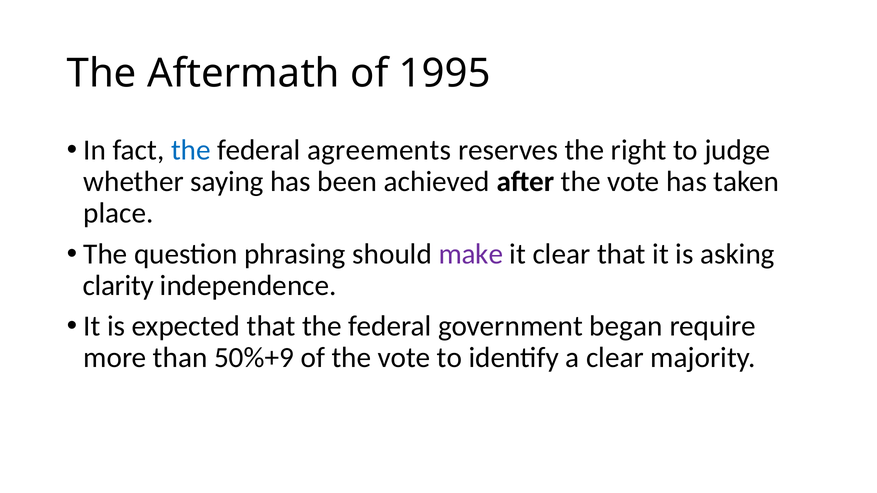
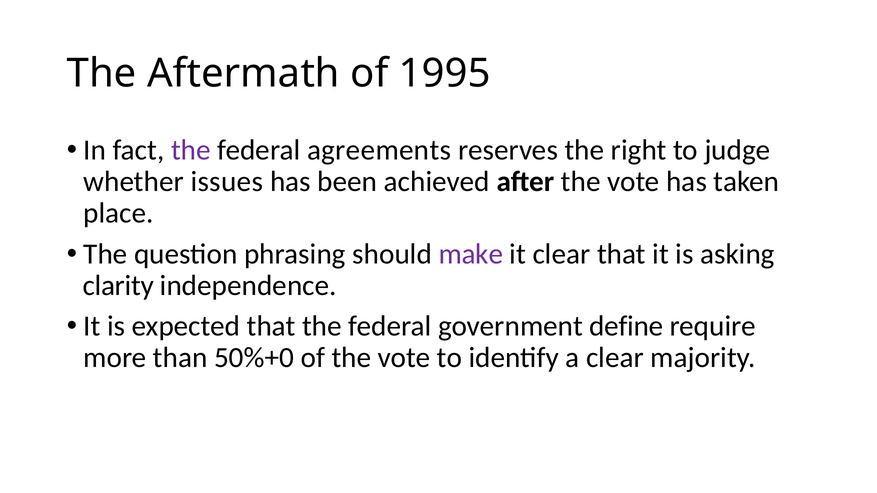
the colour: blue -> purple (191, 150)
saying: saying -> issues (227, 182)
began: began -> define (626, 326)
50%+9: 50%+9 -> 50%+0 (254, 358)
